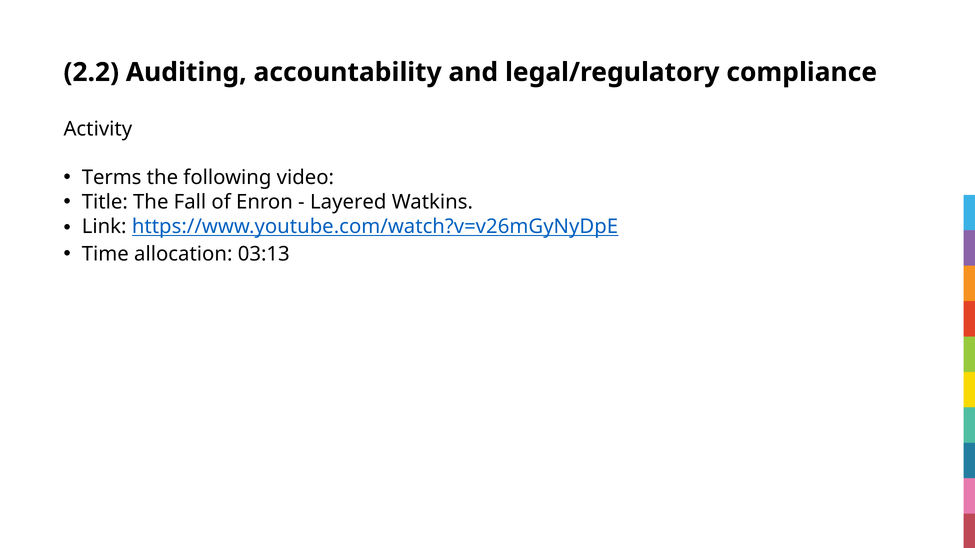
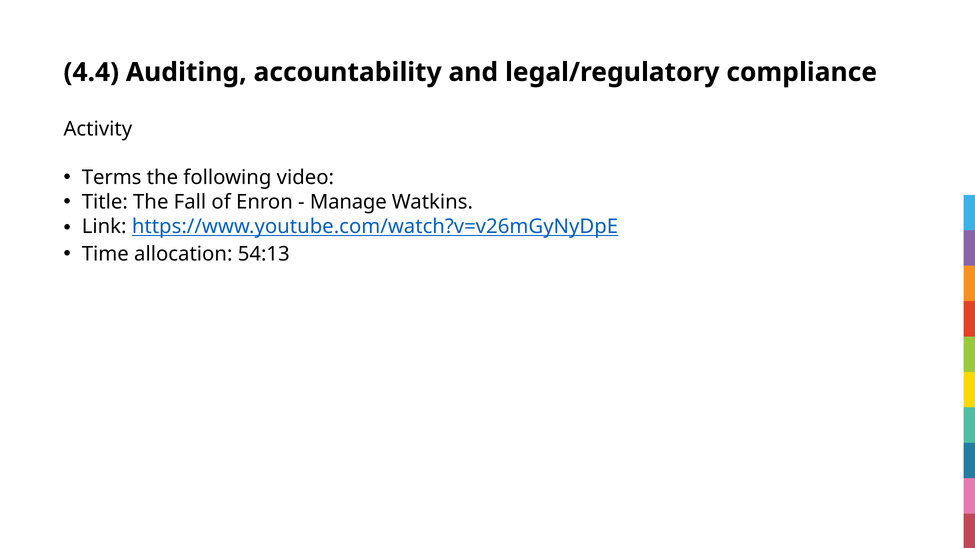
2.2: 2.2 -> 4.4 (91, 72)
Layered: Layered -> Manage (348, 202)
03:13: 03:13 -> 54:13 (264, 254)
